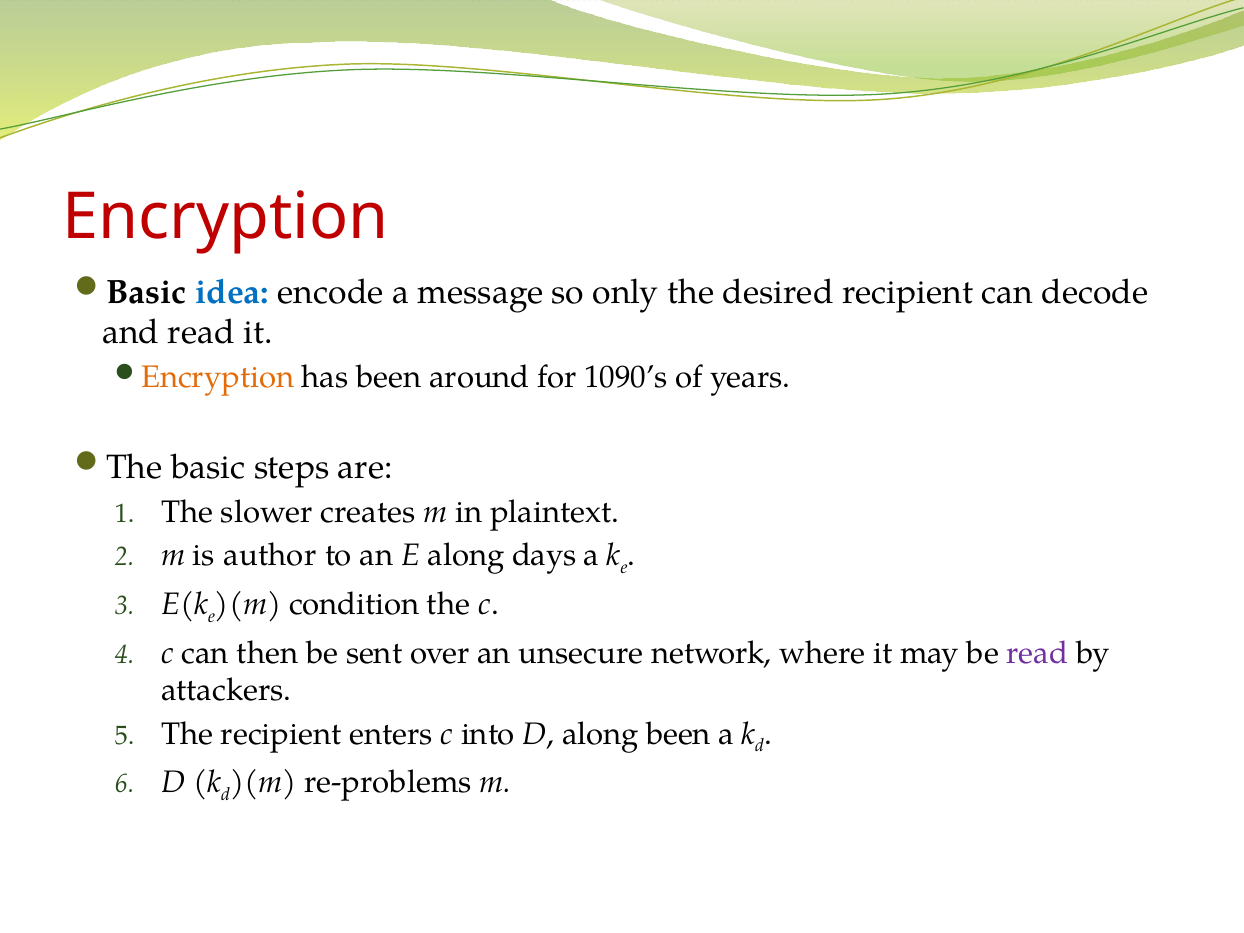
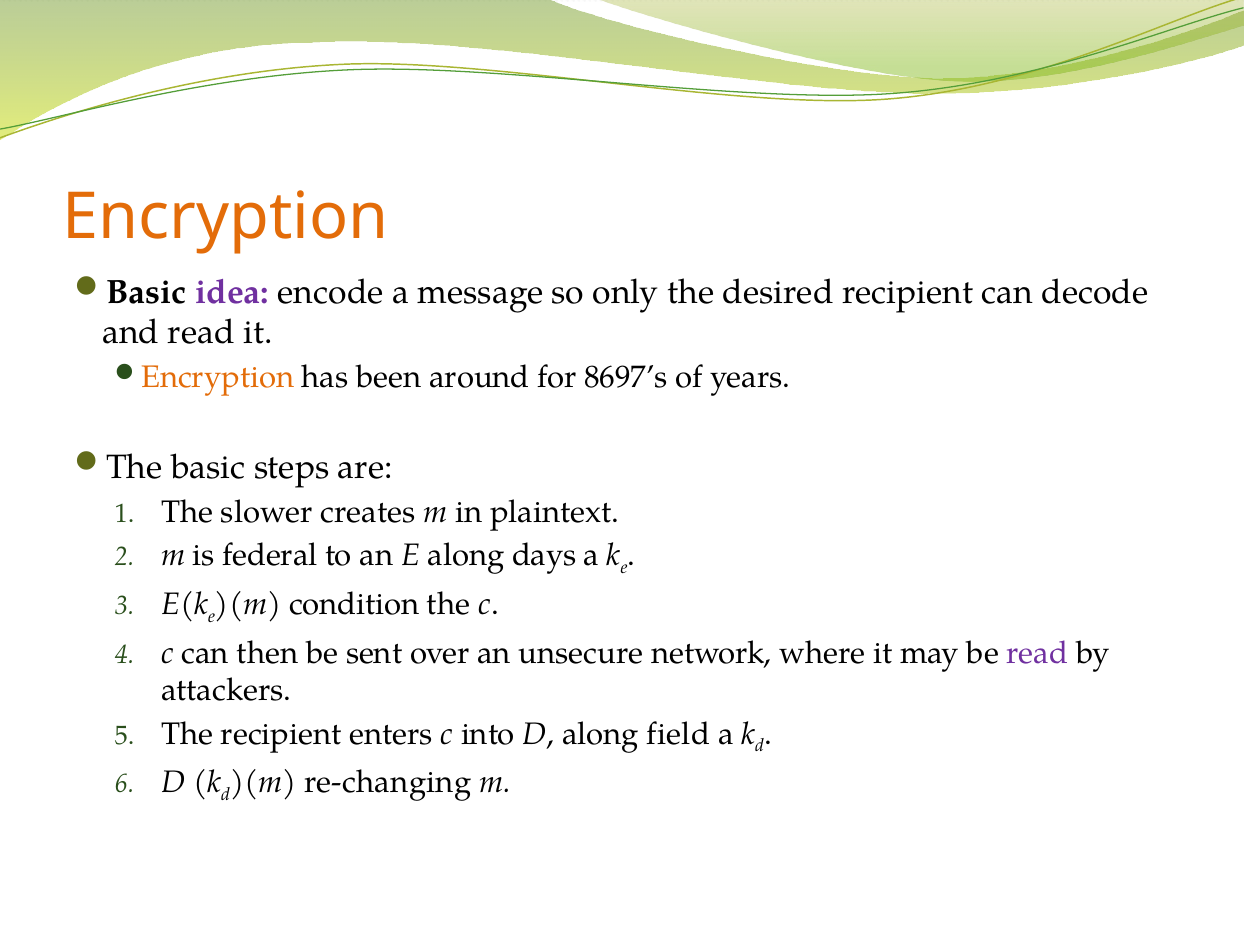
Encryption colour: red -> orange (225, 217)
idea colour: blue -> purple (232, 292)
1090’s: 1090’s -> 8697’s (626, 378)
author: author -> federal (270, 556)
along been: been -> field (678, 734)
re-problems: re-problems -> re-changing (388, 782)
